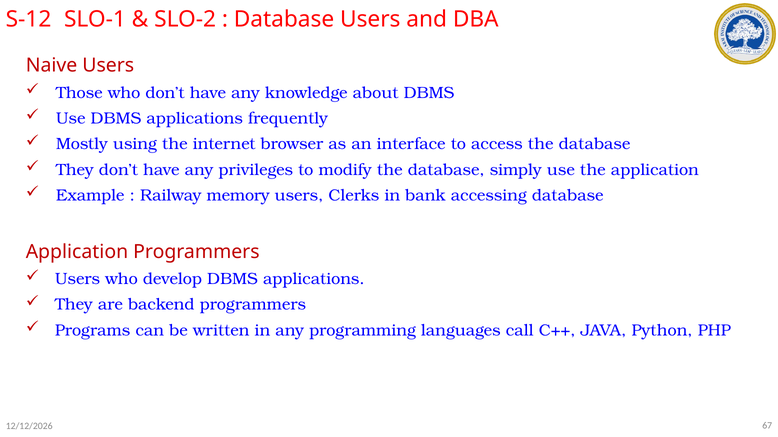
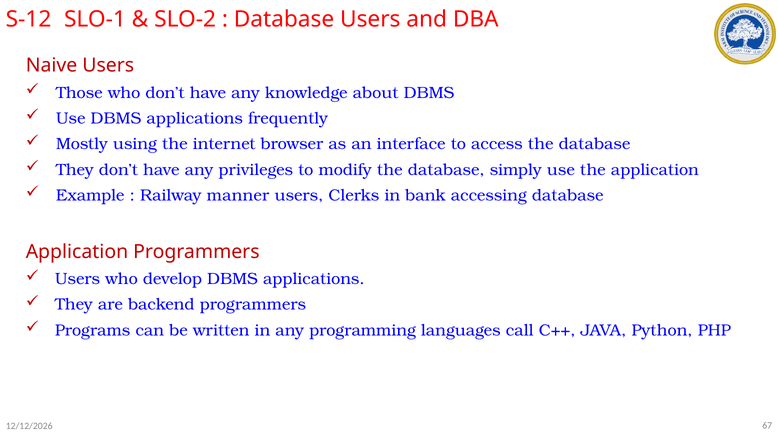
memory: memory -> manner (238, 196)
